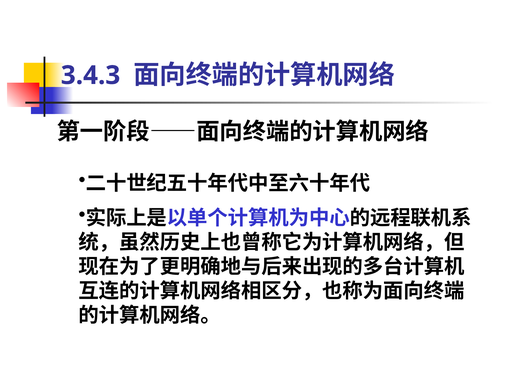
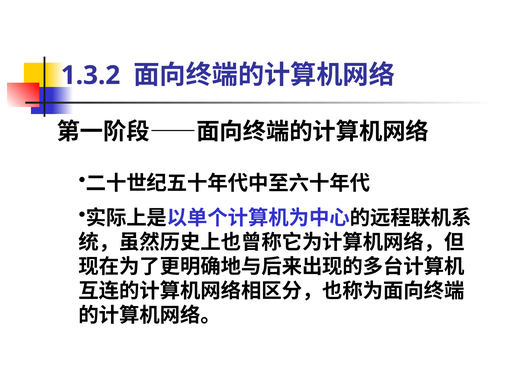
3.4.3: 3.4.3 -> 1.3.2 (91, 75)
